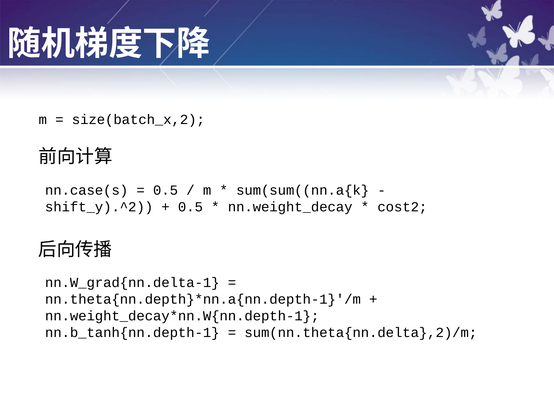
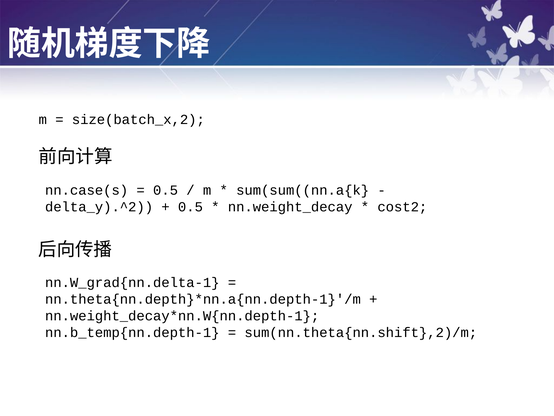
shift_y).^2: shift_y).^2 -> delta_y).^2 (99, 207)
nn.b_tanh{nn.depth-1: nn.b_tanh{nn.depth-1 -> nn.b_temp{nn.depth-1 (132, 332)
sum(nn.theta{nn.delta},2)/m: sum(nn.theta{nn.delta},2)/m -> sum(nn.theta{nn.shift},2)/m (361, 332)
